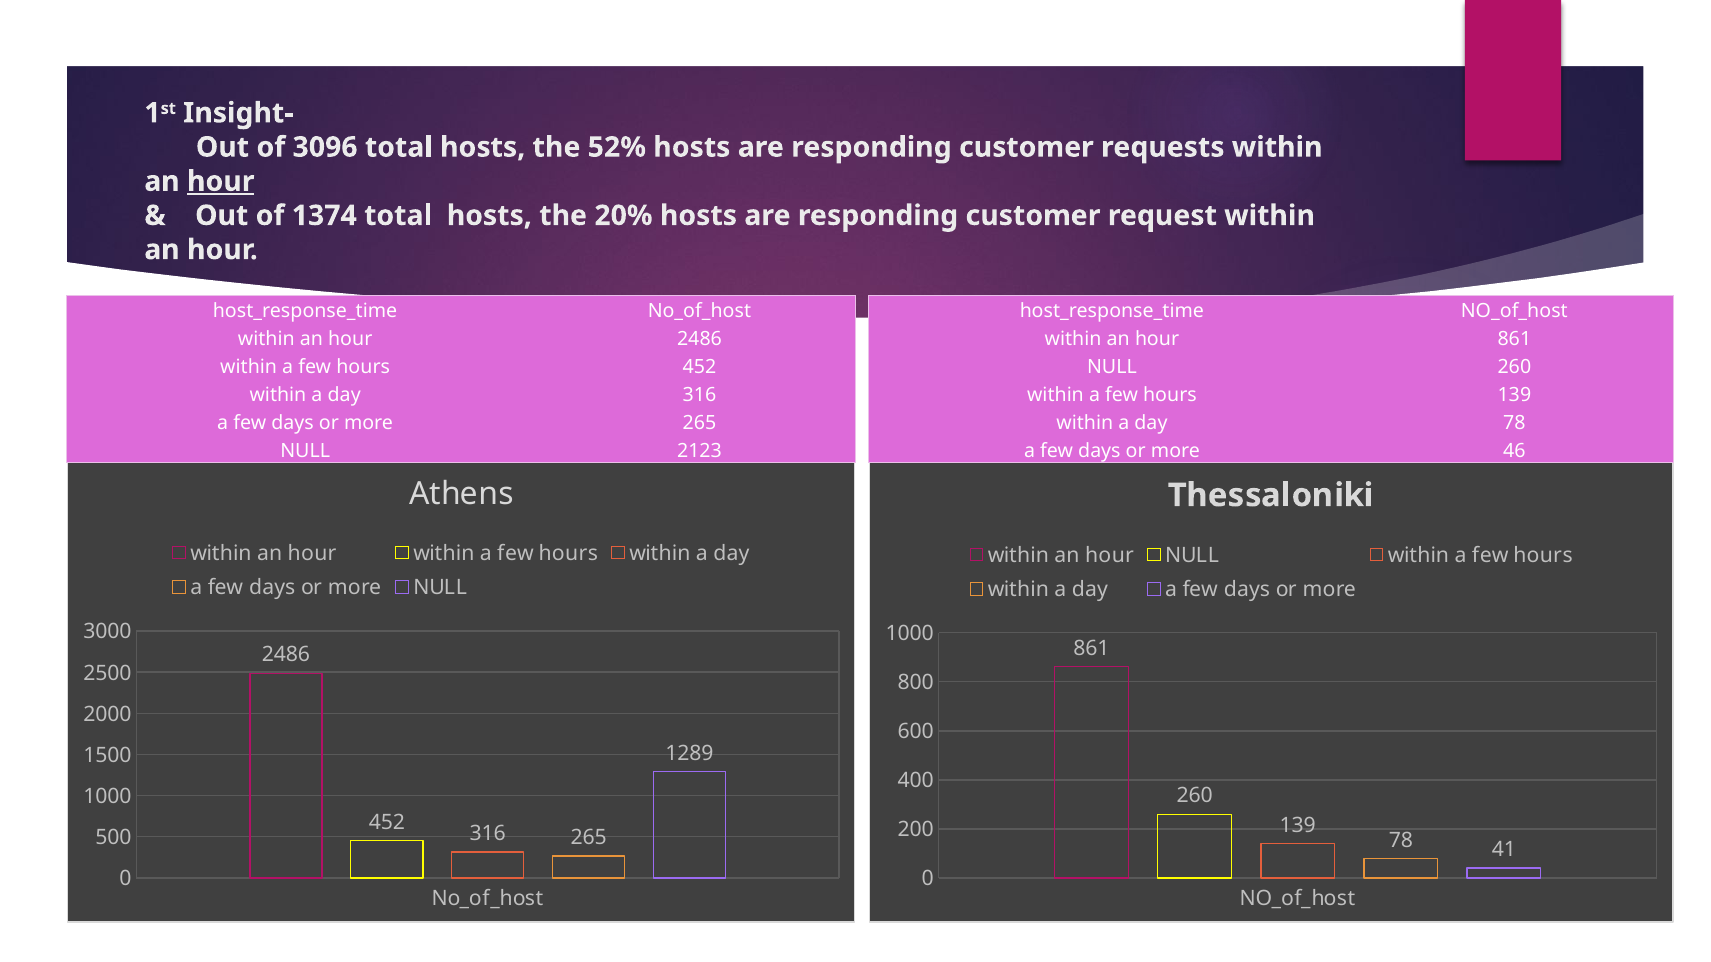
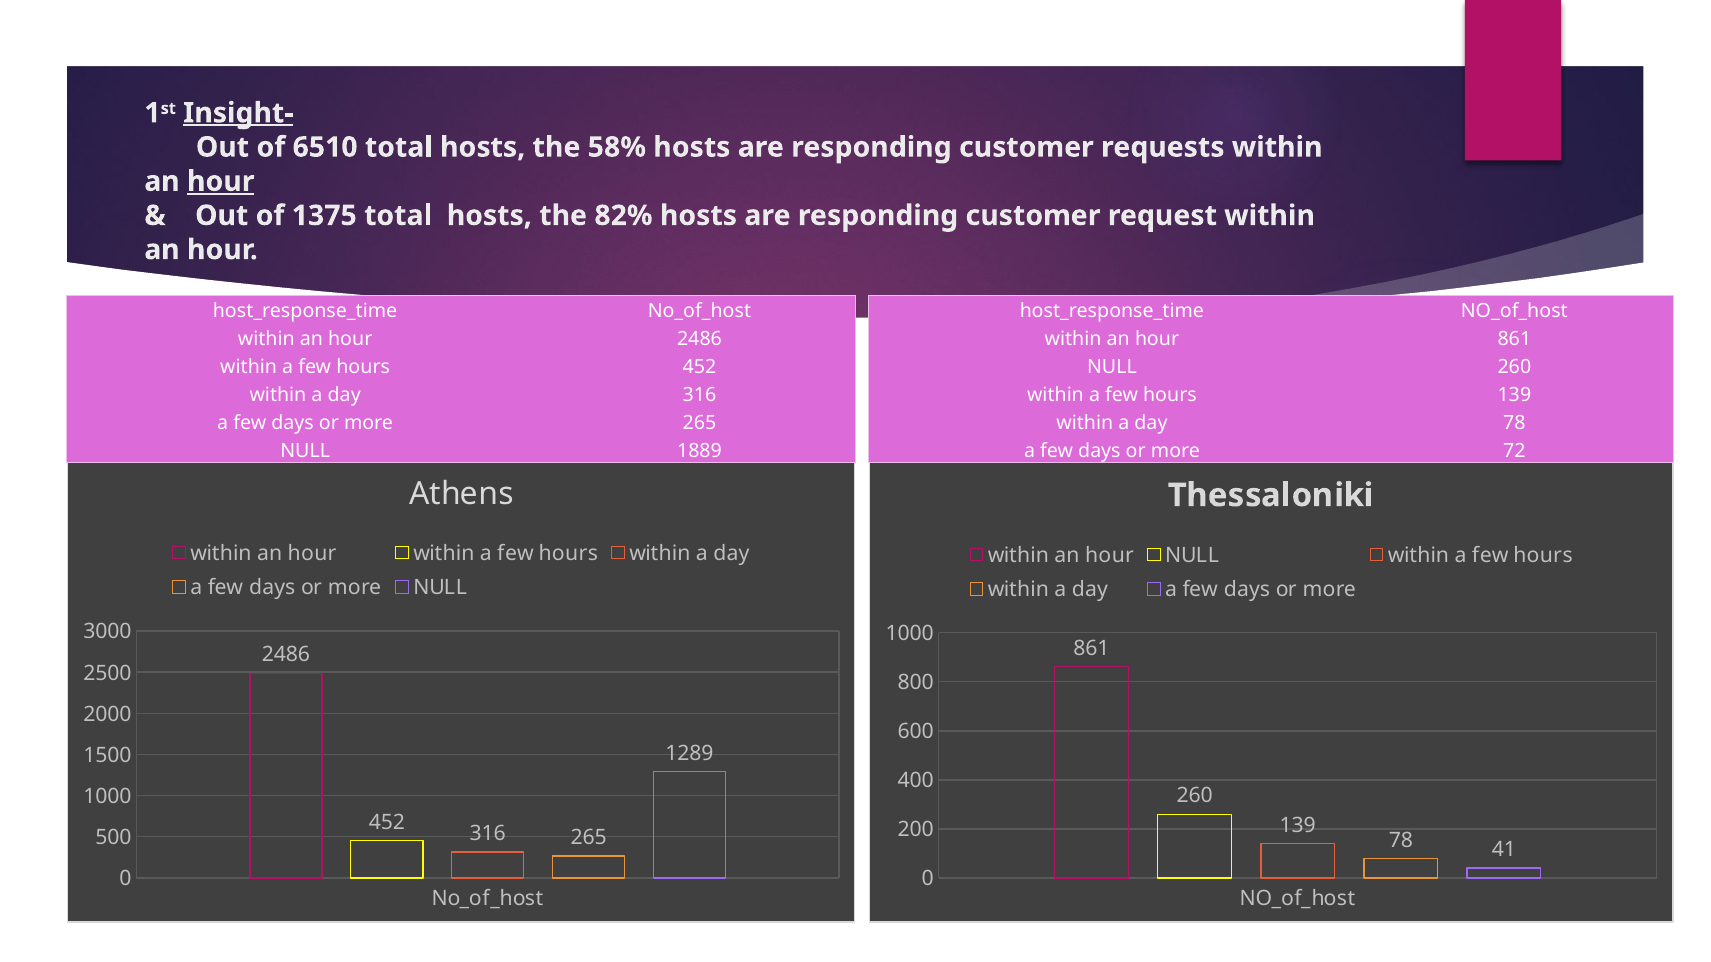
Insight- underline: none -> present (238, 113)
3096: 3096 -> 6510 (325, 147)
52%: 52% -> 58% (617, 147)
1374: 1374 -> 1375 (324, 216)
20%: 20% -> 82% (623, 216)
2123: 2123 -> 1889 (699, 451)
46: 46 -> 72 (1514, 451)
